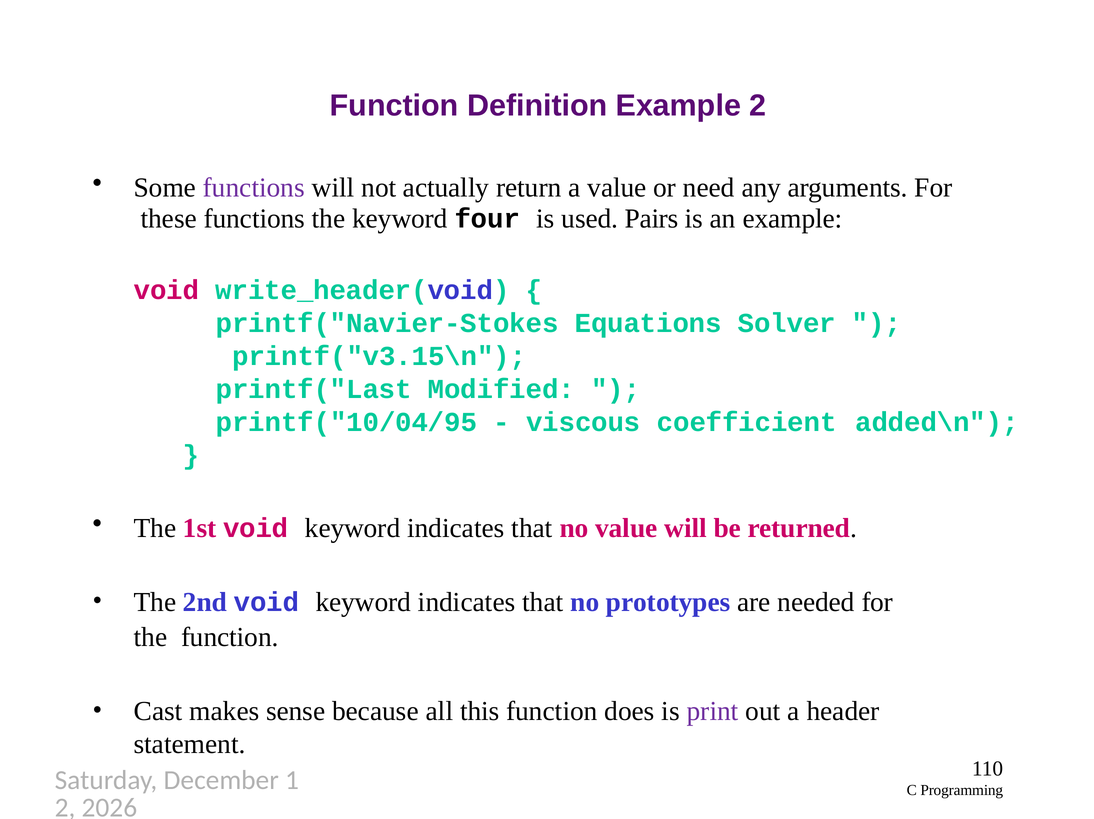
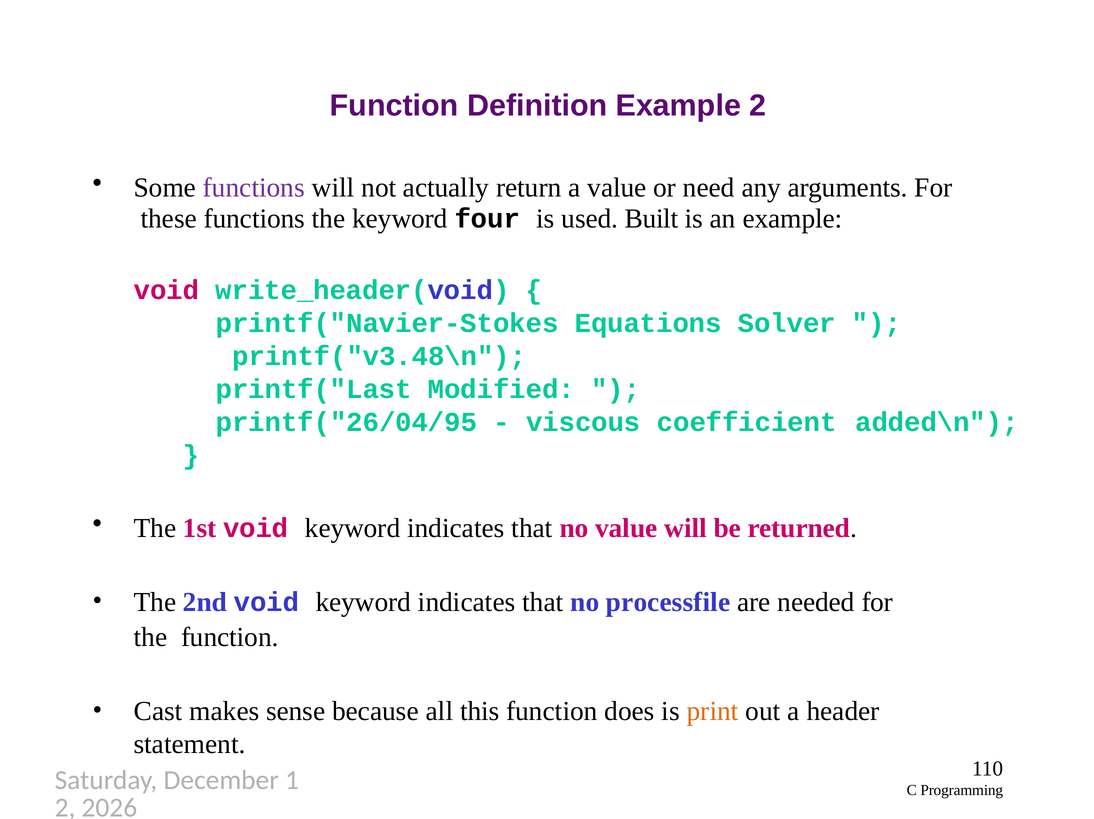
Pairs: Pairs -> Built (652, 219)
printf("v3.15\n: printf("v3.15\n -> printf("v3.48\n (379, 356)
printf("10/04/95: printf("10/04/95 -> printf("26/04/95 (346, 422)
prototypes: prototypes -> processfile (668, 602)
print colour: purple -> orange (713, 712)
